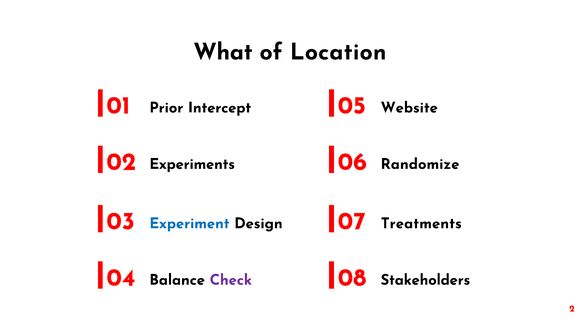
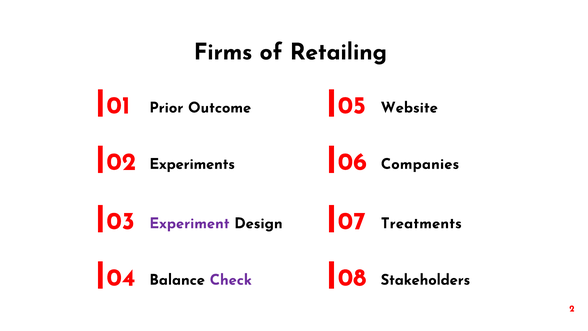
What: What -> Firms (223, 52)
Location: Location -> Retailing (338, 52)
Intercept: Intercept -> Outcome (220, 108)
Randomize: Randomize -> Companies (420, 164)
Experiment colour: blue -> purple (189, 223)
